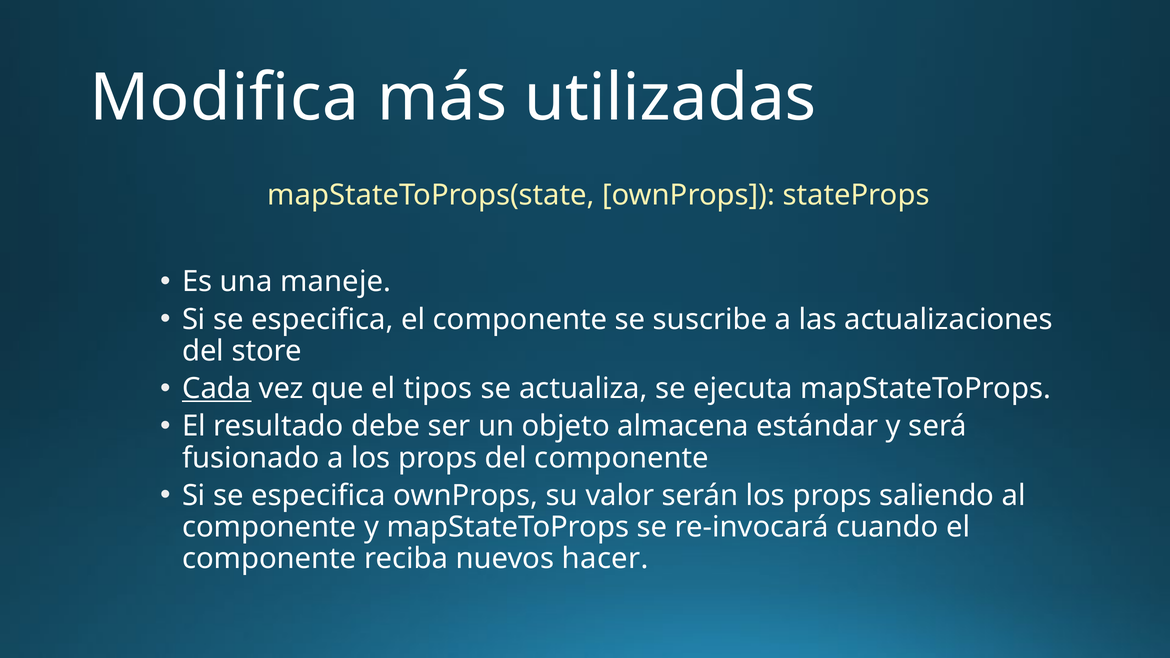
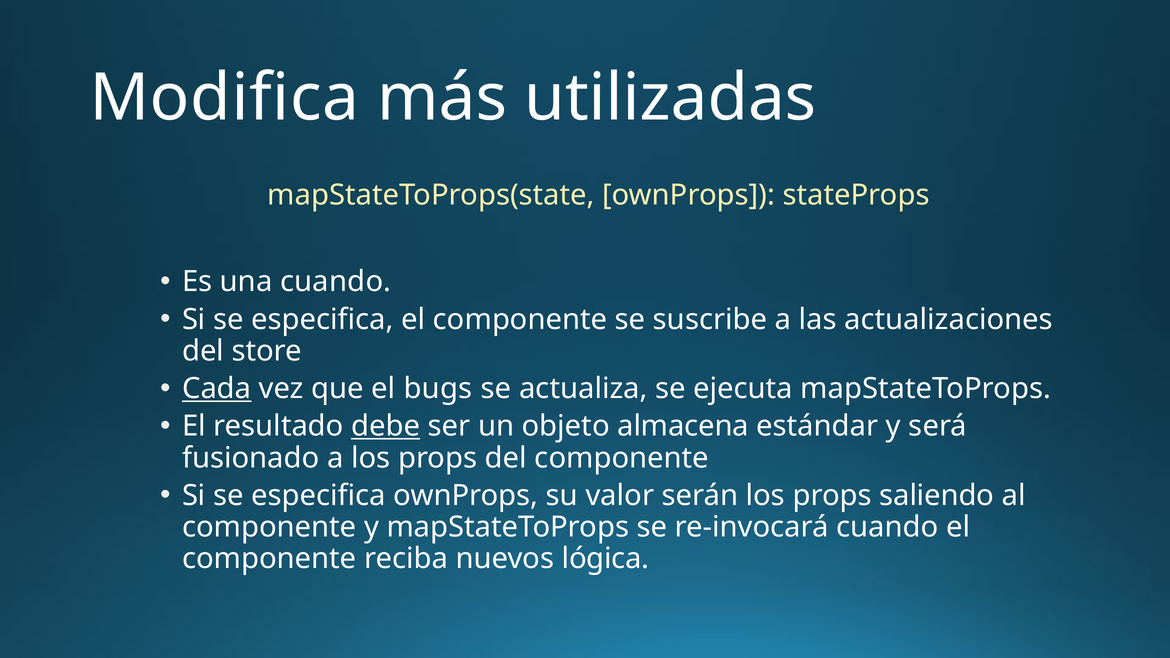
una maneje: maneje -> cuando (336, 282)
tipos: tipos -> bugs (438, 389)
debe underline: none -> present (386, 426)
hacer: hacer -> lógica (605, 559)
